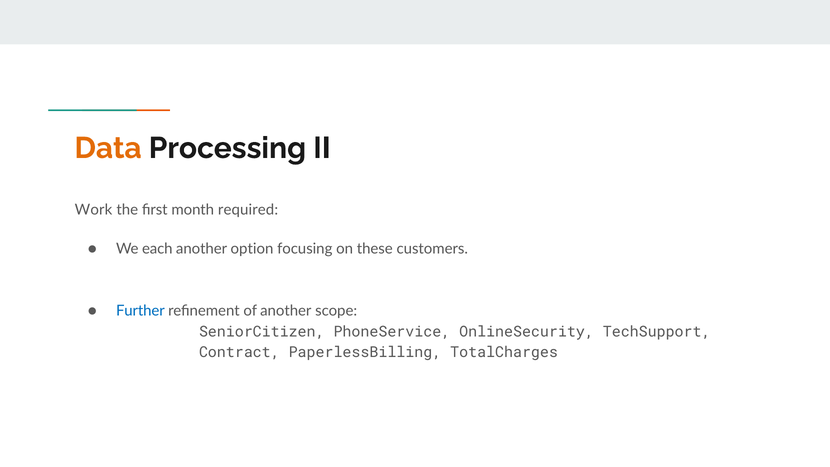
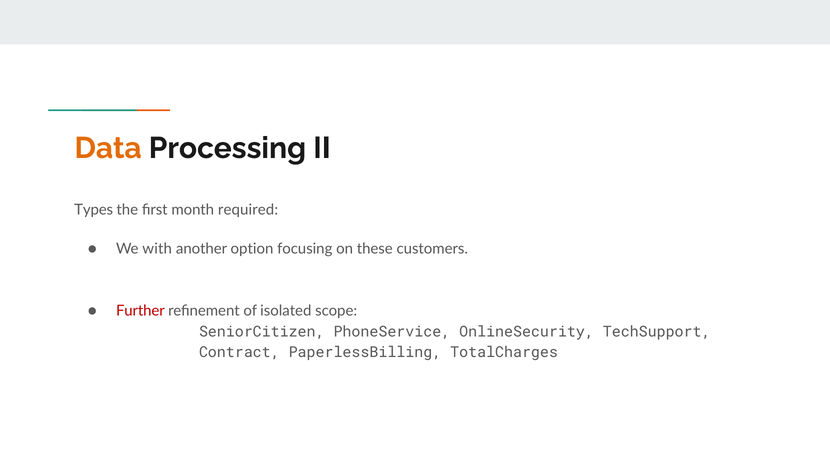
Work: Work -> Types (94, 210)
each: each -> with (157, 249)
Further colour: blue -> red (140, 311)
of another: another -> isolated (286, 311)
